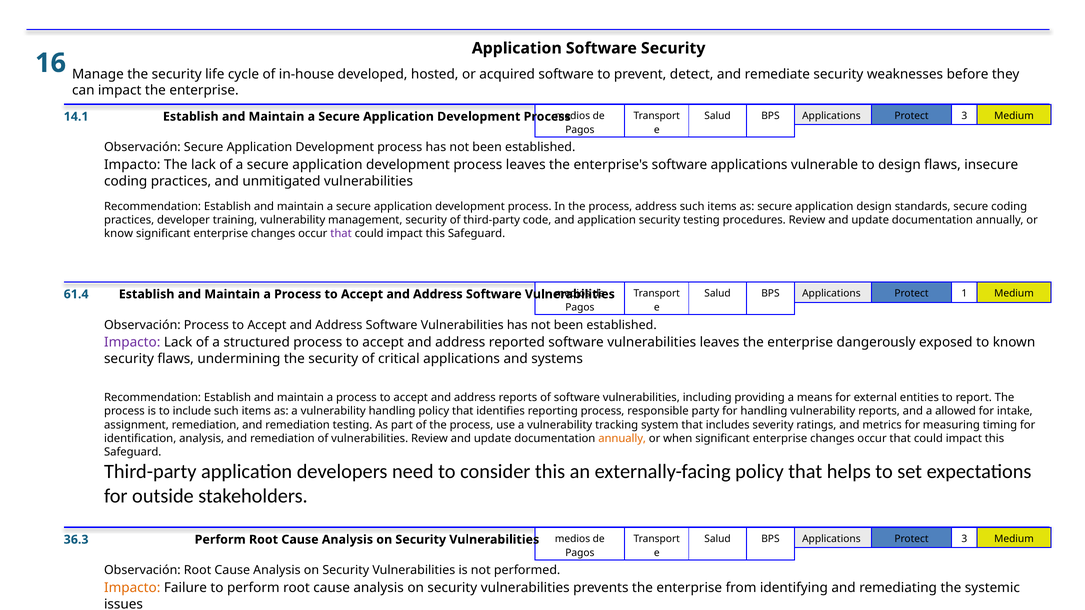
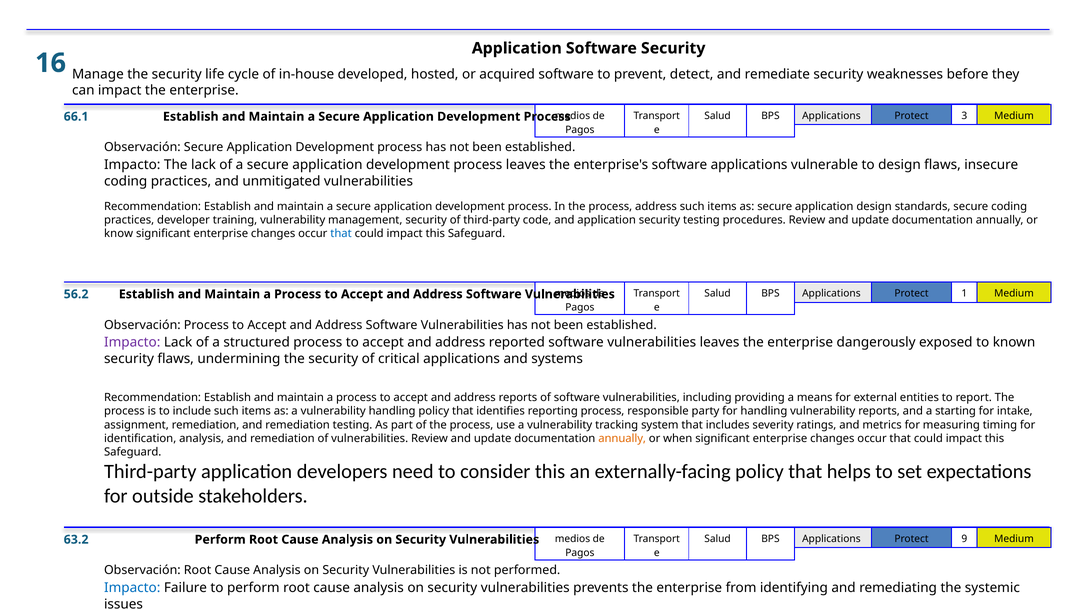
14.1: 14.1 -> 66.1 (76, 117)
that colour: purple -> blue (341, 234)
61.4: 61.4 -> 56.2 (76, 294)
allowed: allowed -> starting (956, 411)
3: 3 -> 9 (964, 539)
36.3: 36.3 -> 63.2 (76, 540)
Impacto colour: orange -> blue (132, 588)
